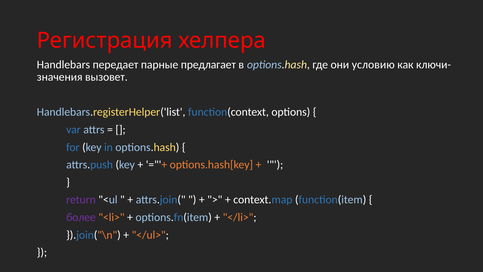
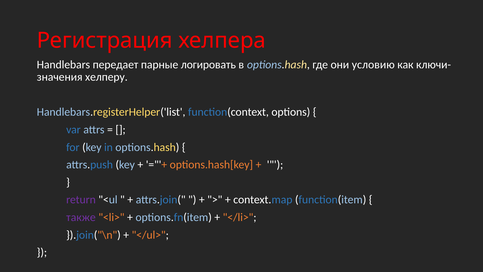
предлагает: предлагает -> логировать (208, 64)
вызовет: вызовет -> хелперу (106, 77)
более: более -> также (81, 217)
